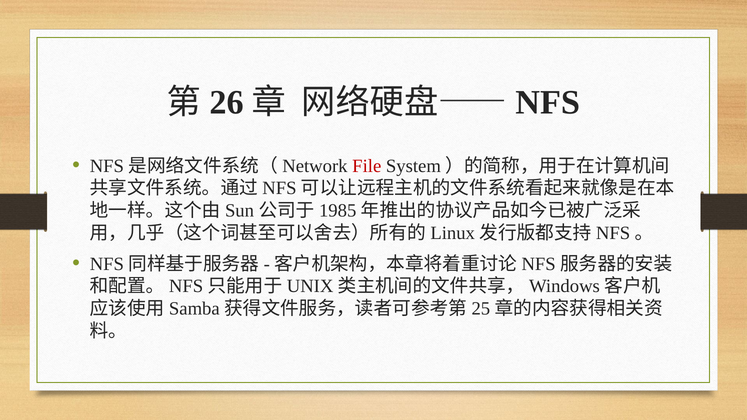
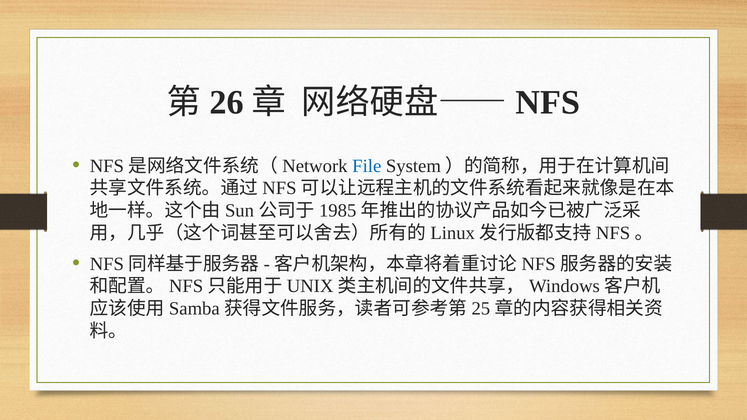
File colour: red -> blue (367, 166)
